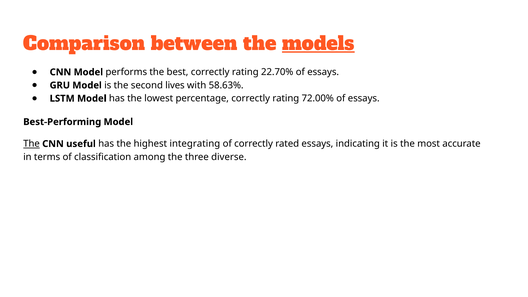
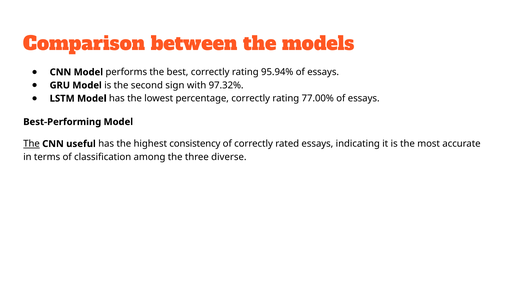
models underline: present -> none (318, 44)
22.70%: 22.70% -> 95.94% (277, 72)
lives: lives -> sign (175, 85)
58.63%: 58.63% -> 97.32% (226, 85)
72.00%: 72.00% -> 77.00% (318, 98)
integrating: integrating -> consistency (195, 144)
